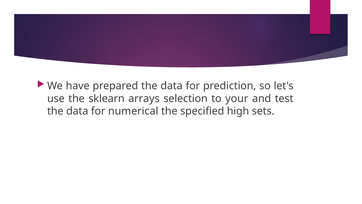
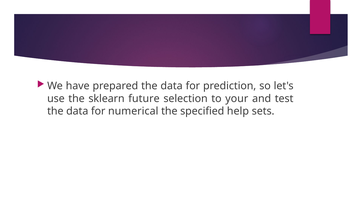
arrays: arrays -> future (144, 98)
high: high -> help (238, 111)
